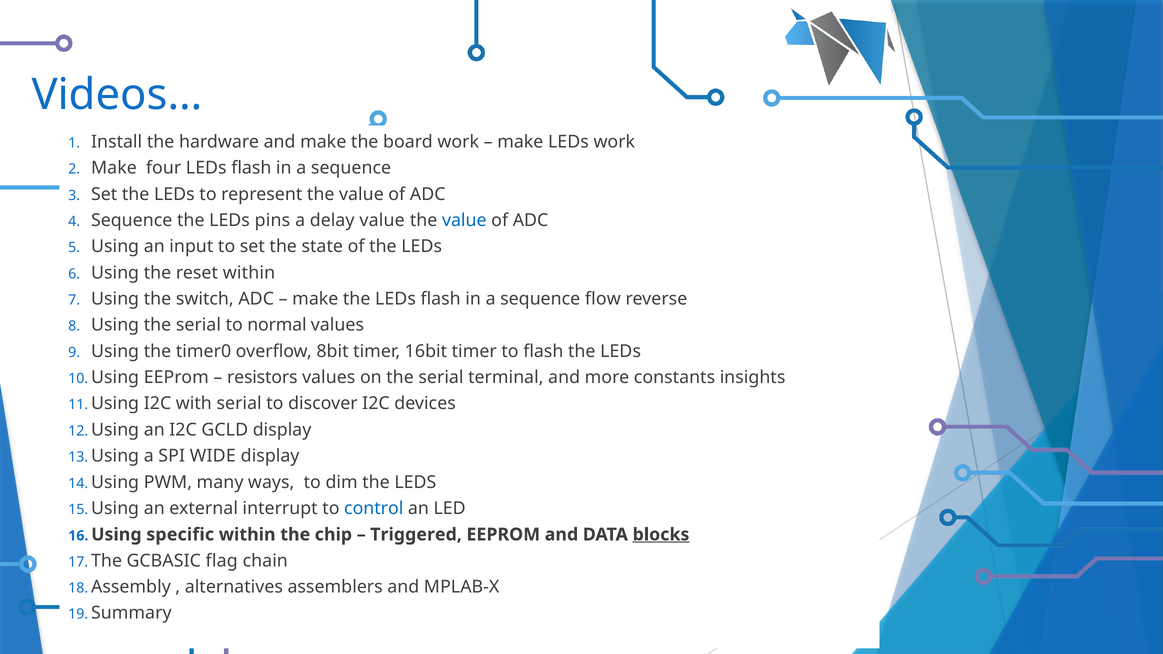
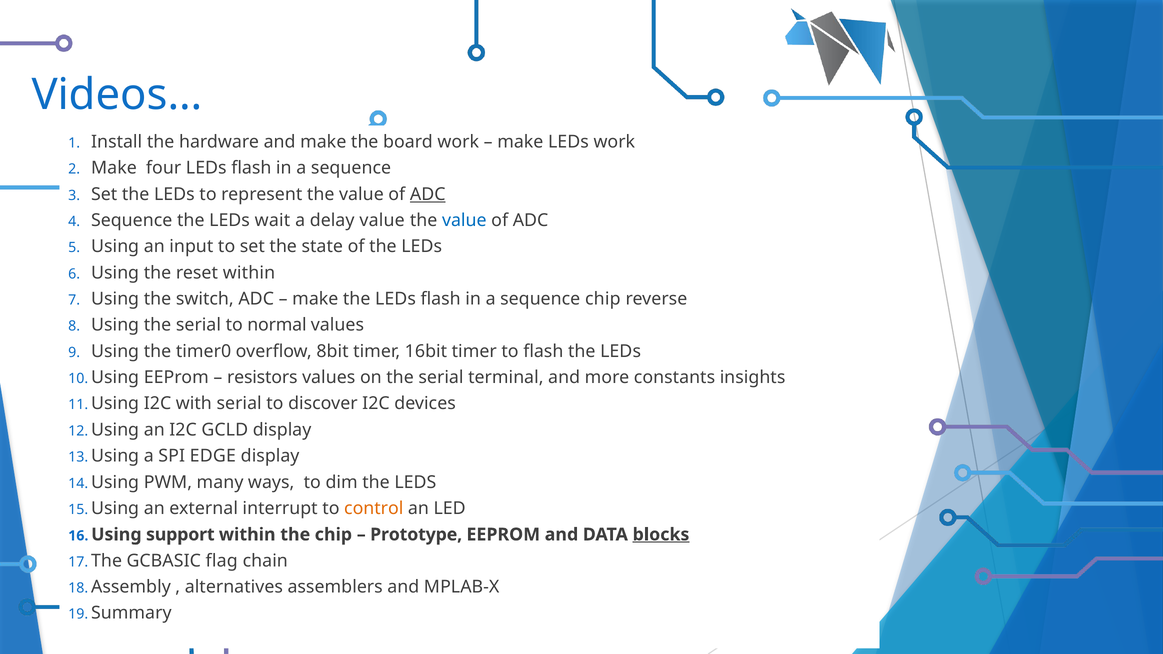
ADC underline: none -> present (428, 194)
pins: pins -> wait (272, 220)
sequence flow: flow -> chip (603, 299)
WIDE: WIDE -> EDGE (213, 456)
control colour: blue -> orange (374, 509)
specific: specific -> support (180, 535)
Triggered: Triggered -> Prototype (416, 535)
